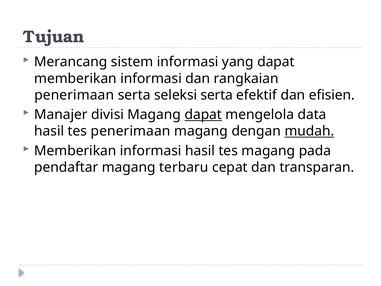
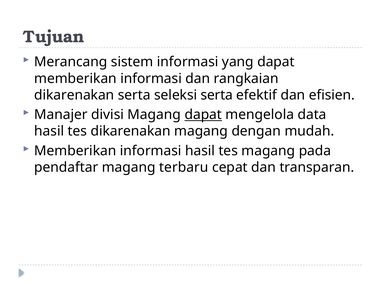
penerimaan: penerimaan -> dikarenakan (74, 95)
tes penerimaan: penerimaan -> dikarenakan (131, 131)
mudah underline: present -> none (309, 131)
